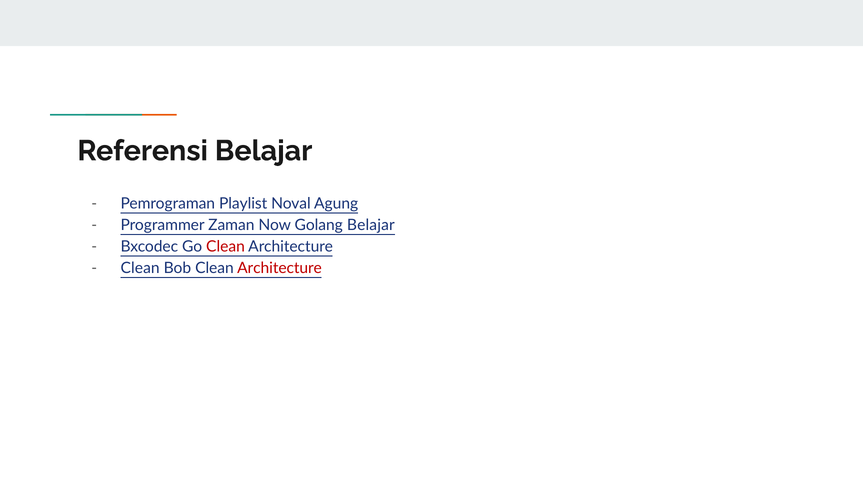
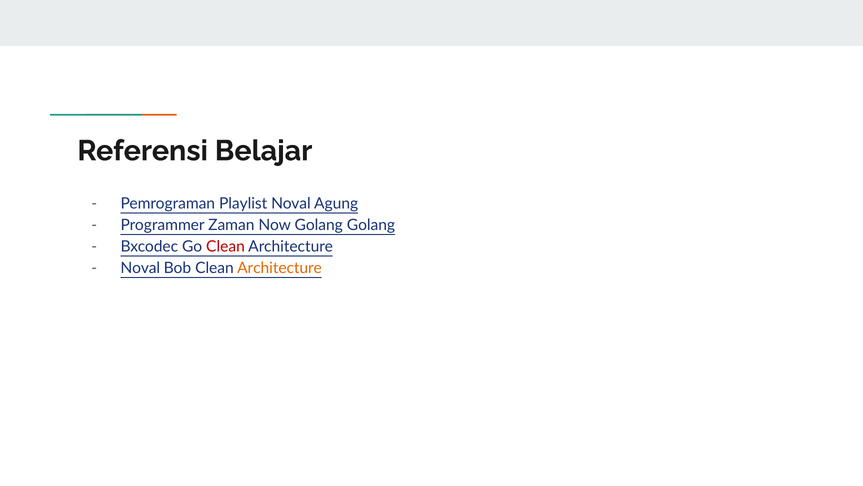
Golang Belajar: Belajar -> Golang (371, 225)
Clean: Clean -> Noval (140, 268)
Architecture colour: red -> orange (279, 268)
